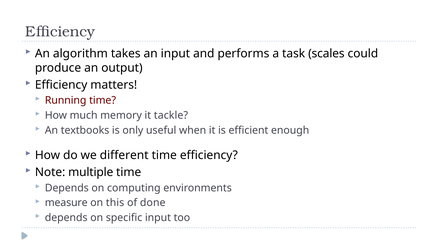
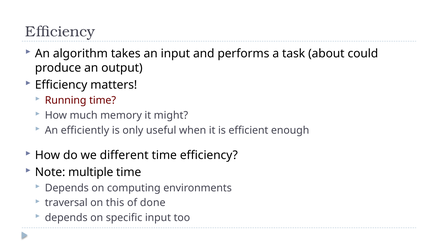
scales: scales -> about (326, 53)
tackle: tackle -> might (171, 115)
textbooks: textbooks -> efficiently (85, 130)
measure: measure -> traversal (66, 202)
